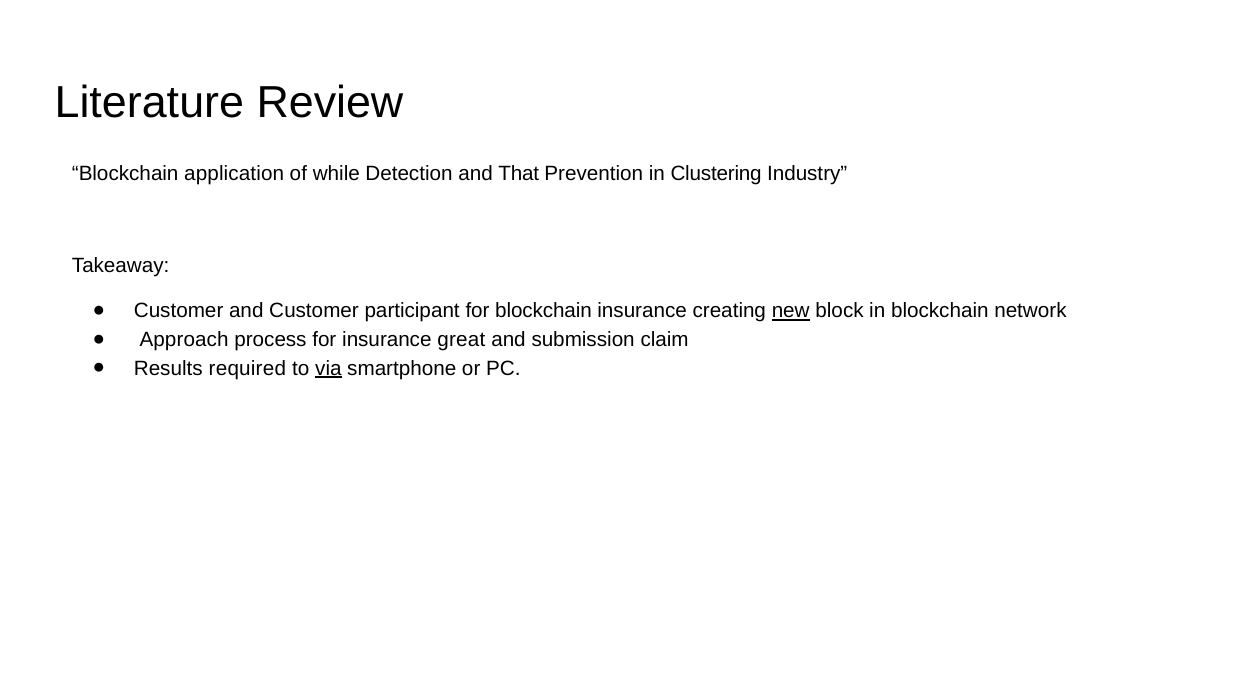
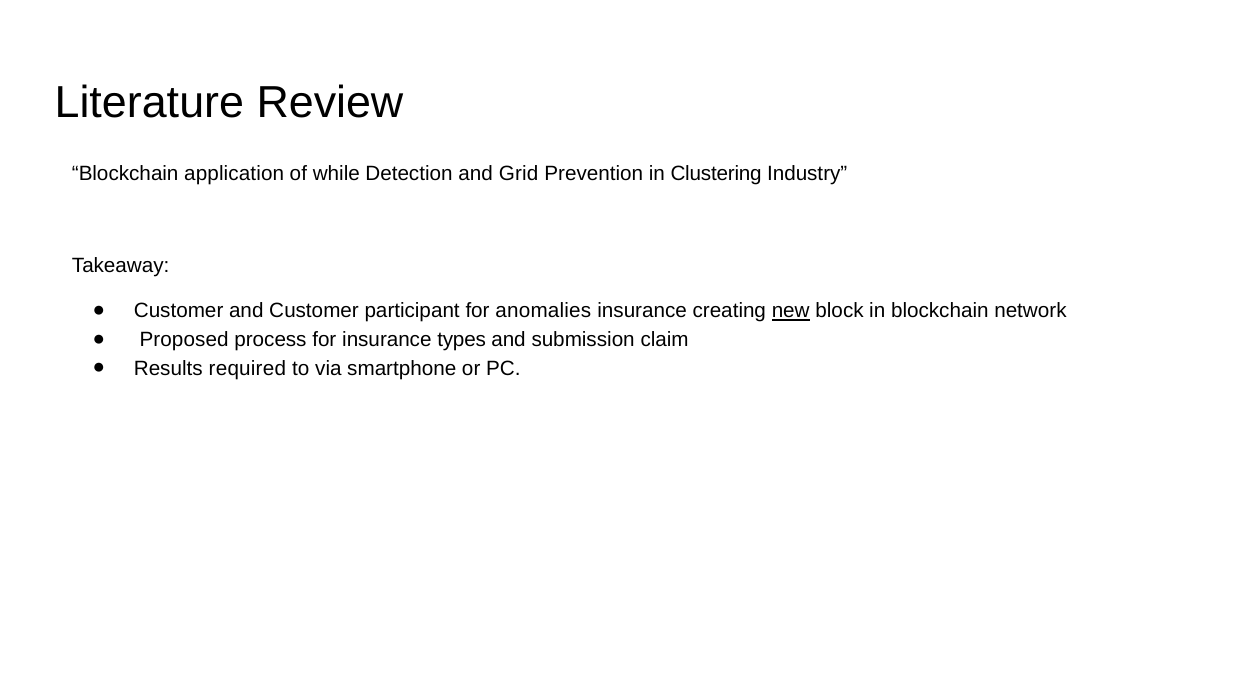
That: That -> Grid (519, 174)
for blockchain: blockchain -> anomalies (543, 311)
Approach: Approach -> Proposed (184, 340)
great: great -> types (462, 340)
via underline: present -> none (328, 368)
